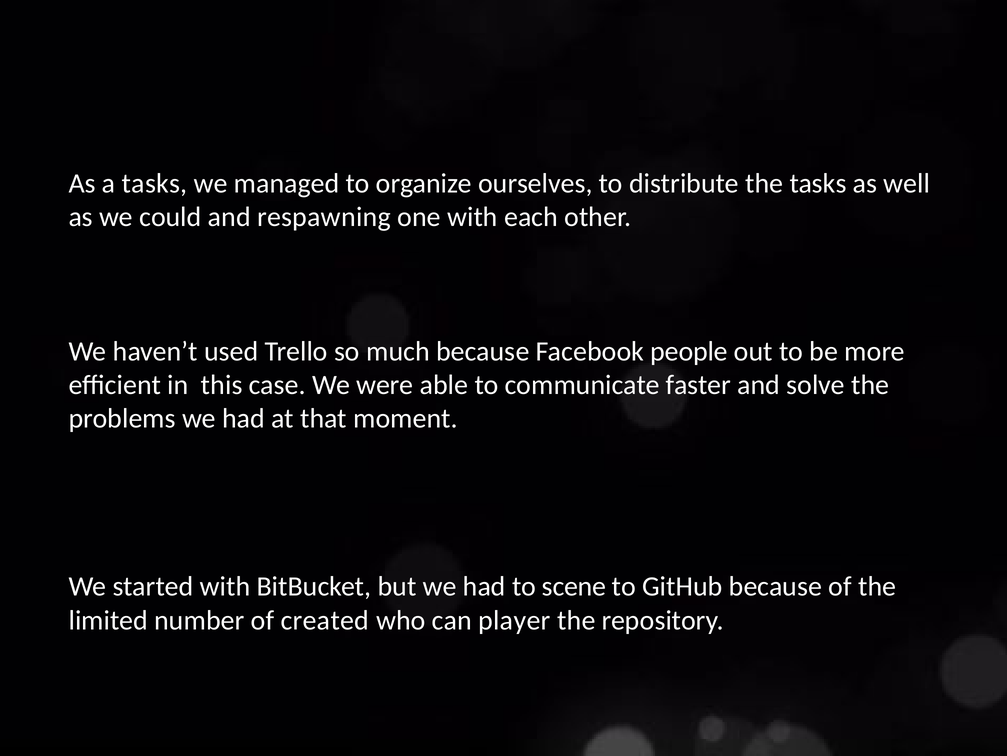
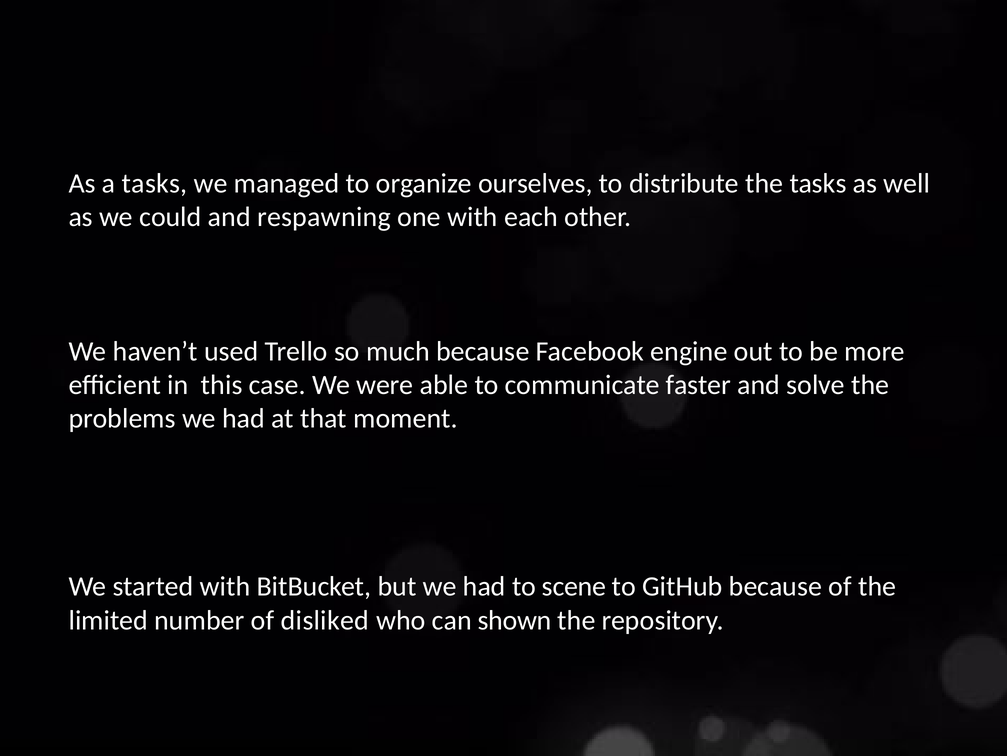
people: people -> engine (689, 351)
created: created -> disliked (325, 620)
player: player -> shown (515, 620)
